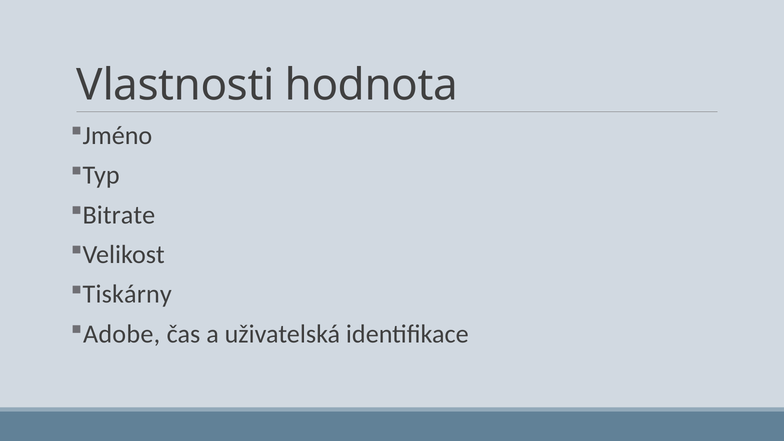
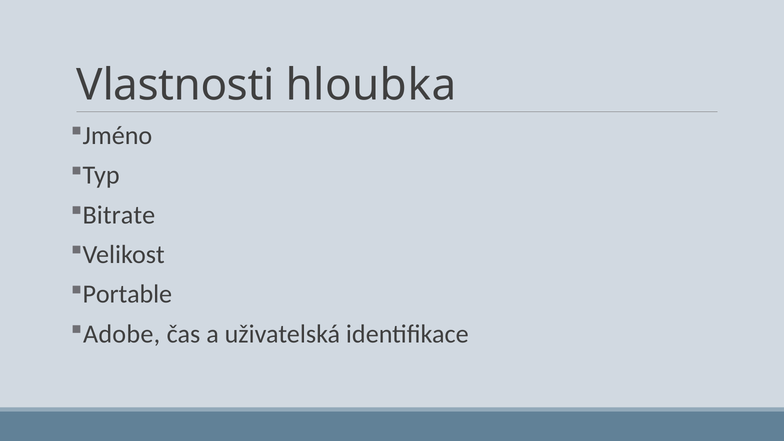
hodnota: hodnota -> hloubka (371, 85)
Tiskárny: Tiskárny -> Portable (127, 294)
